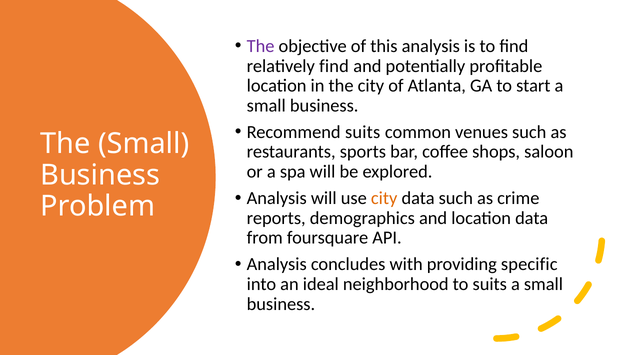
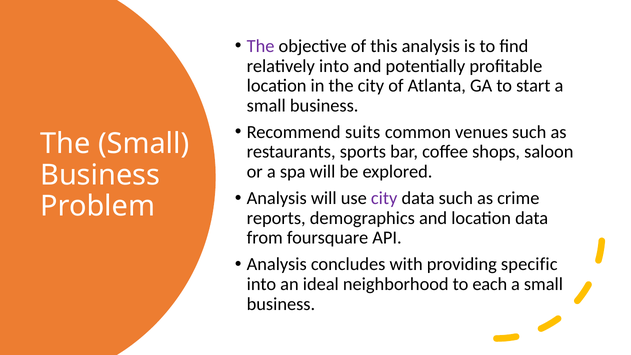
relatively find: find -> into (334, 66)
city colour: orange -> purple (384, 198)
to suits: suits -> each (490, 284)
